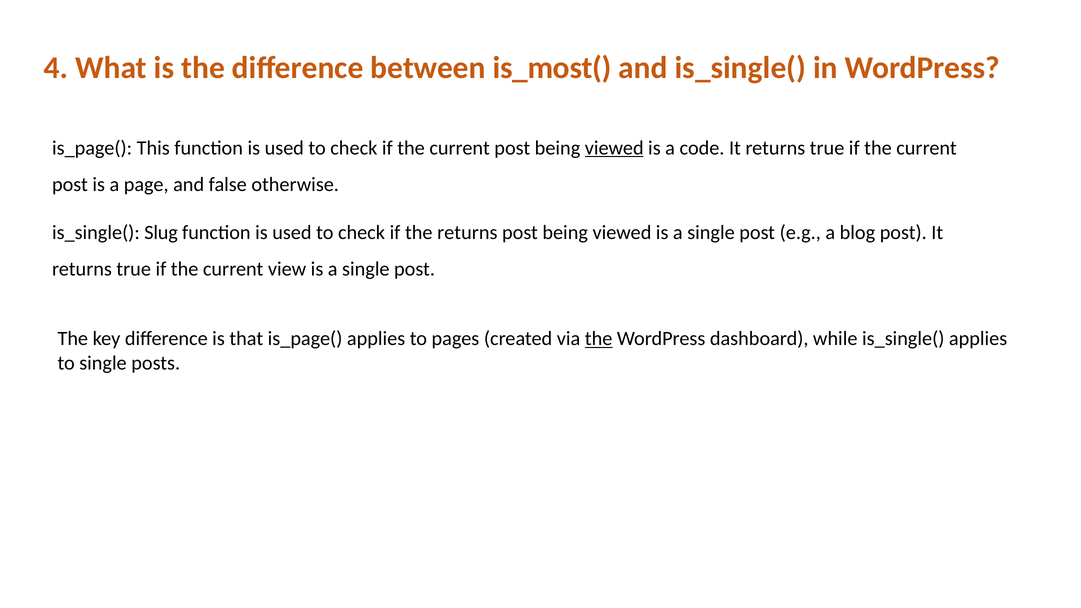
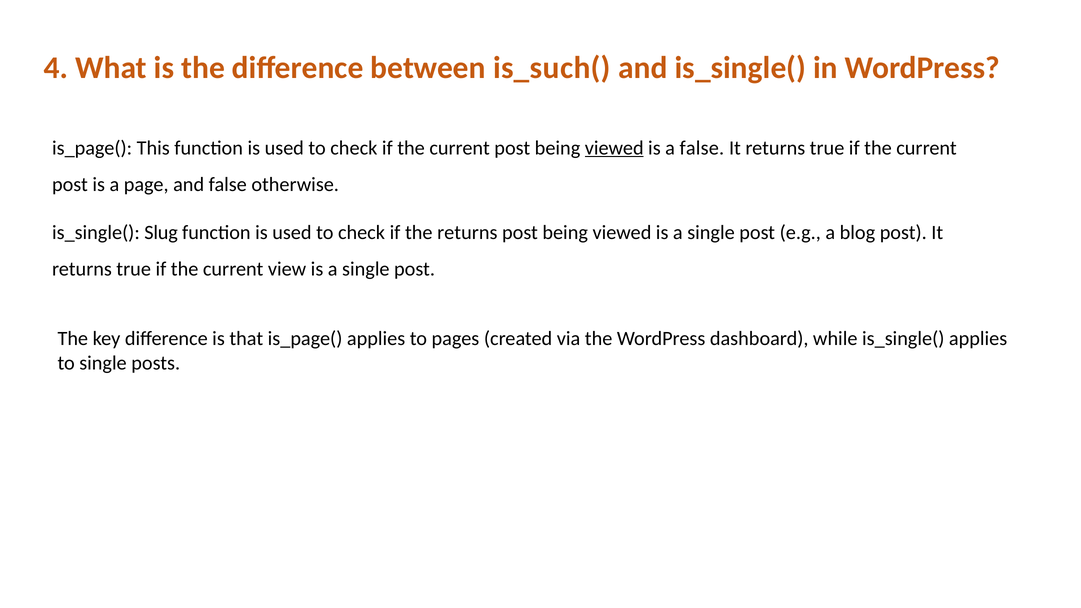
is_most(: is_most( -> is_such( (552, 68)
a code: code -> false (702, 148)
the underline: present -> none (599, 339)
